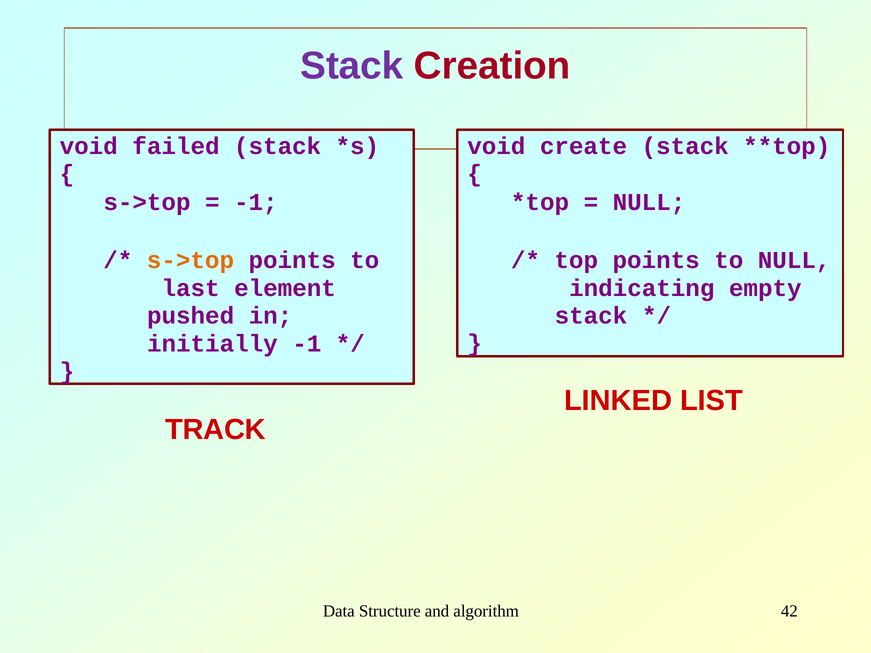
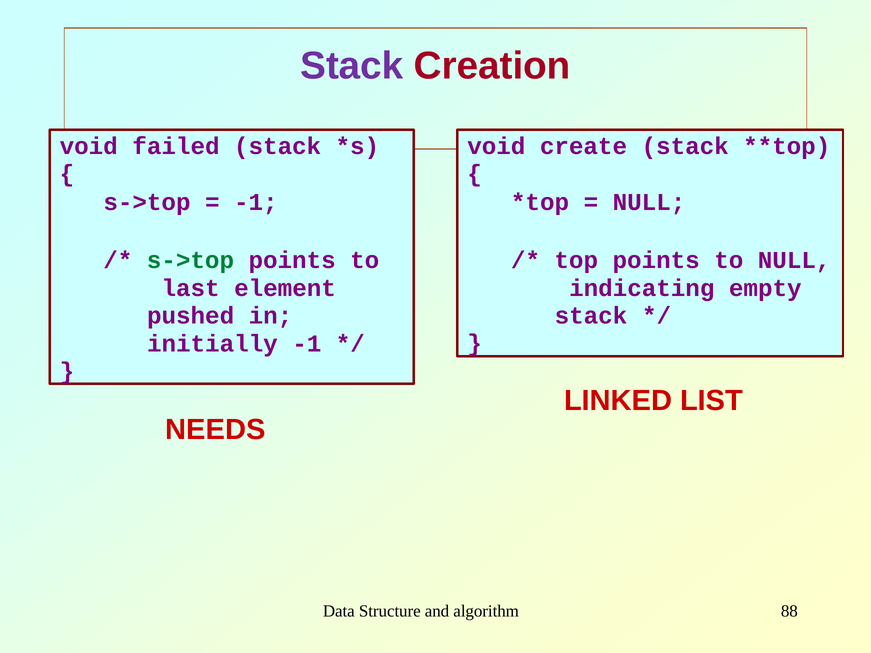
s->top colour: orange -> green (190, 260)
TRACK: TRACK -> NEEDS (215, 429)
42: 42 -> 88 (789, 611)
